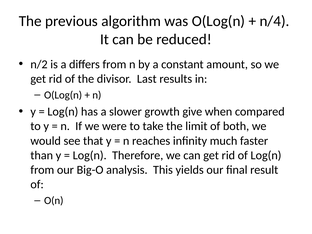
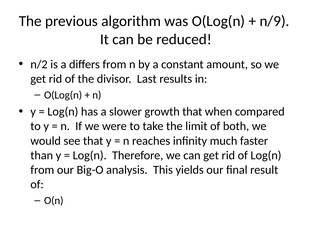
n/4: n/4 -> n/9 (274, 21)
growth give: give -> that (192, 112)
